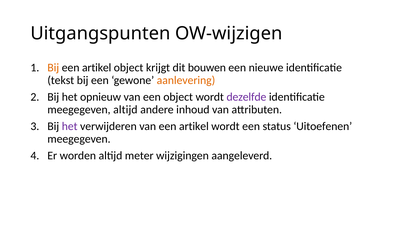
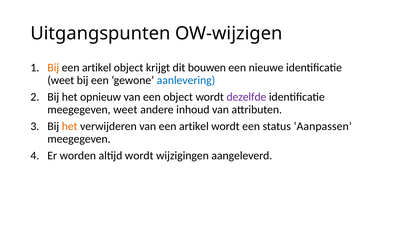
tekst: tekst -> weet (61, 80)
aanlevering colour: orange -> blue (186, 80)
meegegeven altijd: altijd -> weet (125, 110)
het colour: purple -> orange (70, 126)
Uitoefenen: Uitoefenen -> Aanpassen (323, 126)
altijd meter: meter -> wordt (139, 156)
